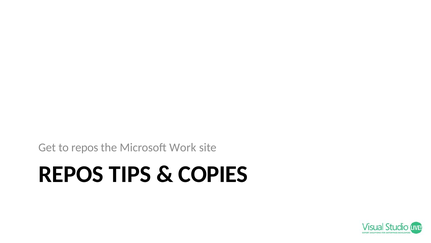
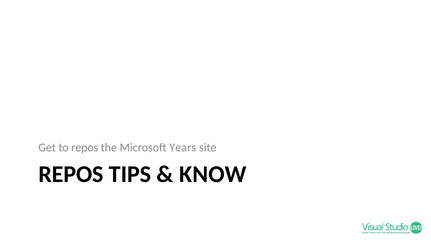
Work: Work -> Years (183, 147)
COPIES: COPIES -> KNOW (213, 174)
